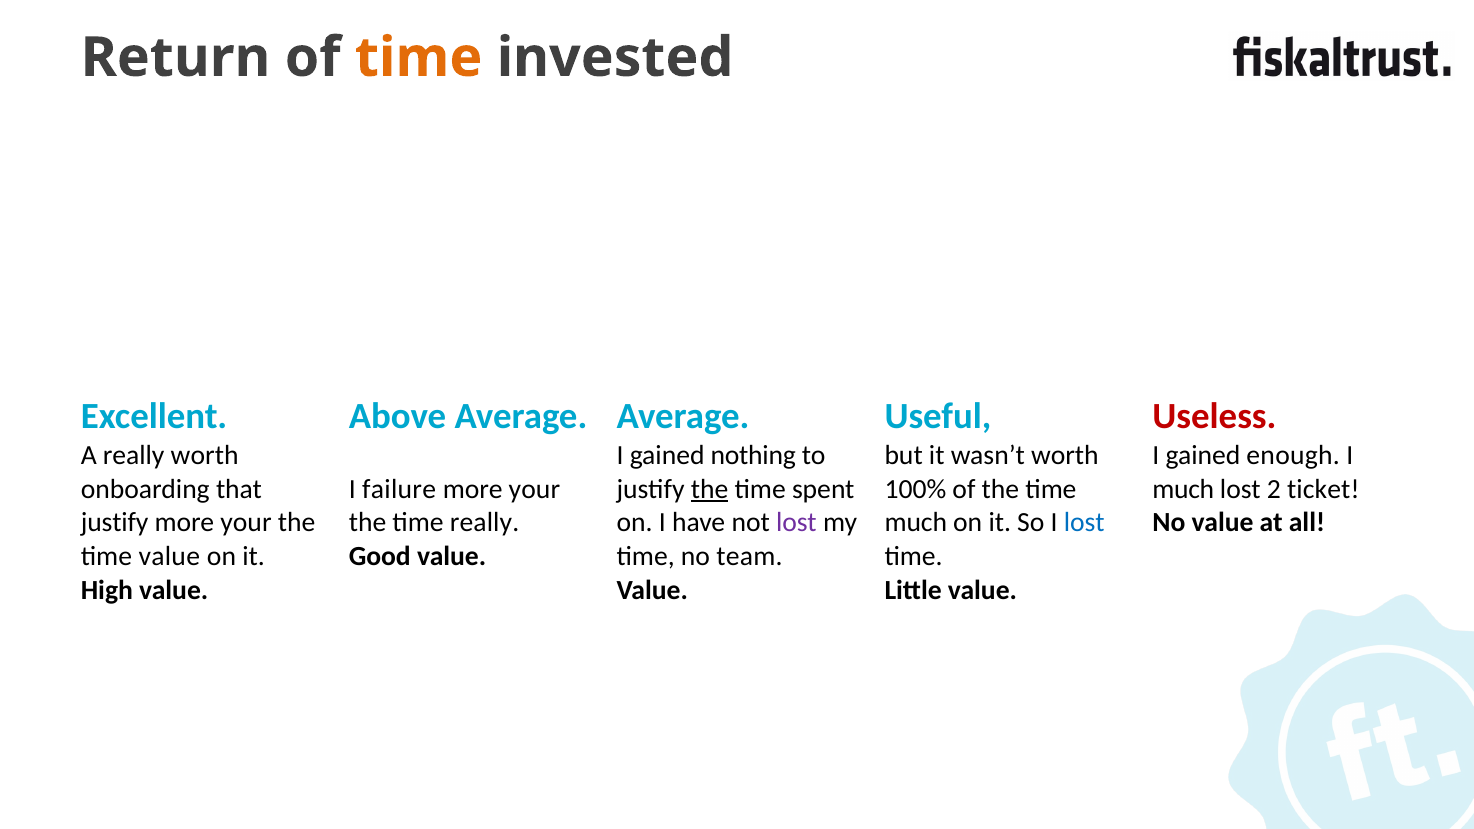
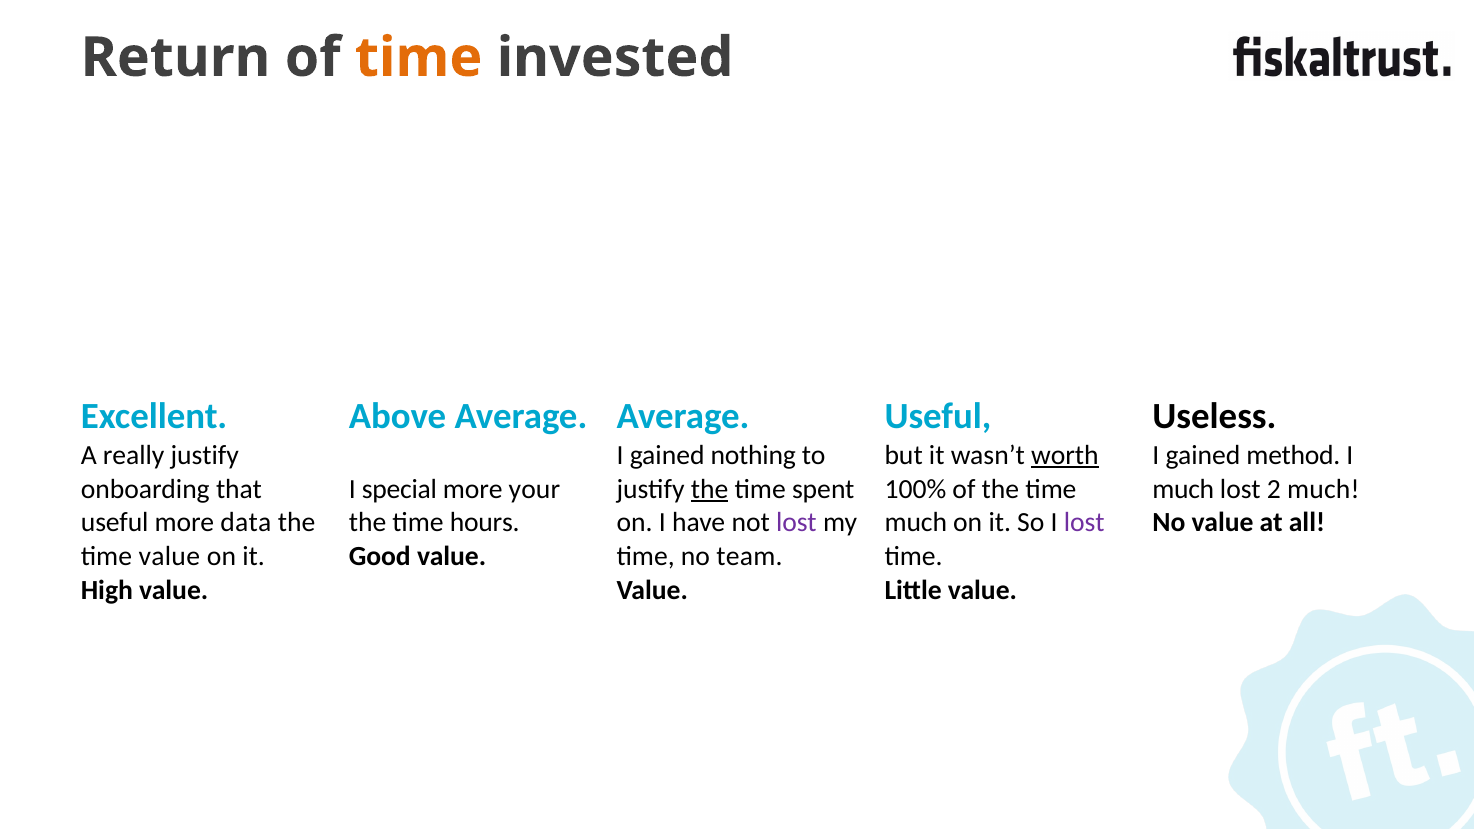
Useless colour: red -> black (1214, 416)
really worth: worth -> justify (205, 455)
worth underline: none -> present (1065, 455)
enough: enough -> method (1293, 455)
failure: failure -> special (399, 489)
2 ticket: ticket -> much (1323, 489)
justify: justify -> useful (115, 523)
your: your -> data (246, 523)
time really: really -> hours (485, 523)
lost colour: blue -> purple (1084, 523)
